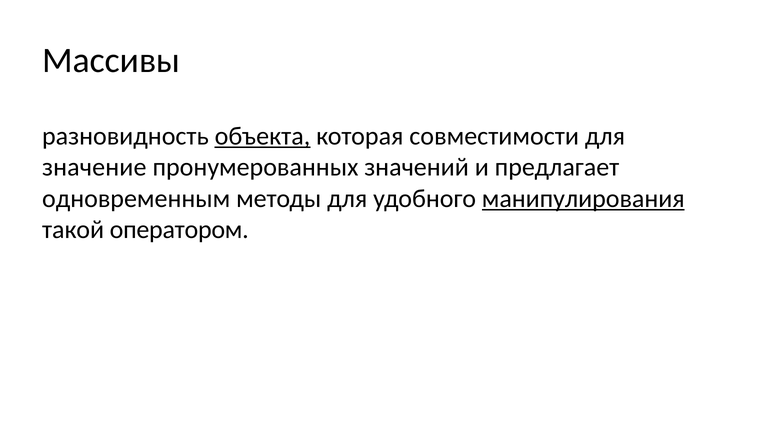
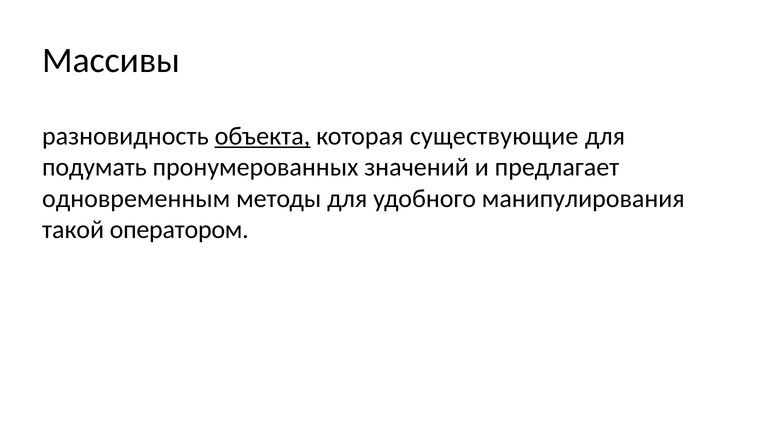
совместимости: совместимости -> существующие (494, 136)
значение: значение -> подумать (94, 167)
манипулирования underline: present -> none (583, 199)
